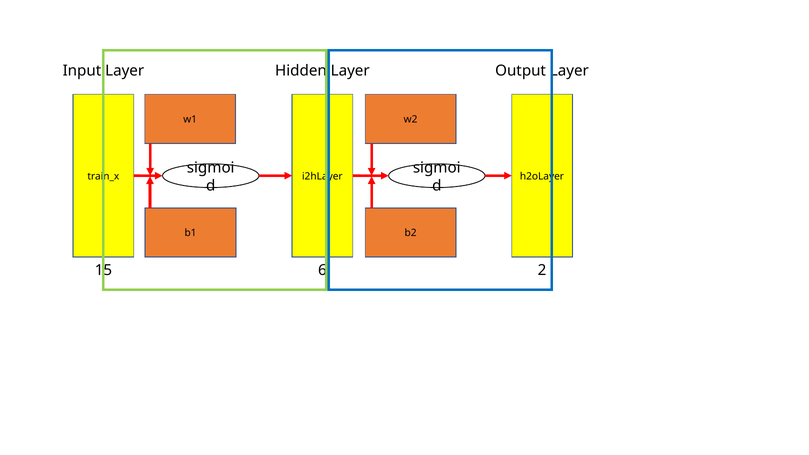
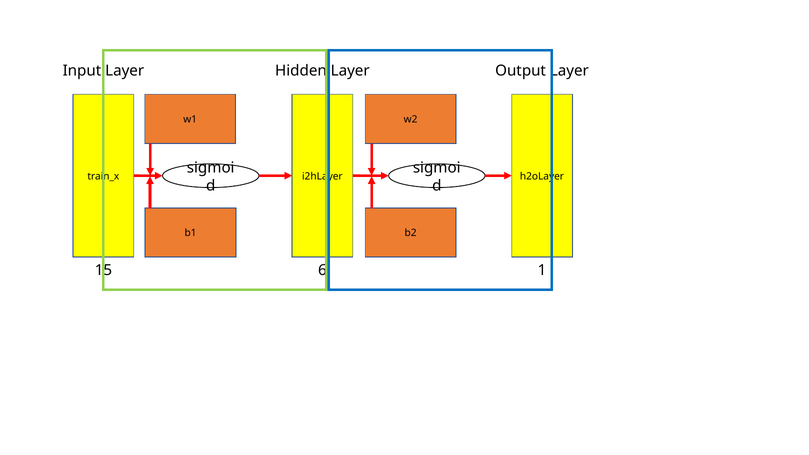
2: 2 -> 1 (542, 270)
